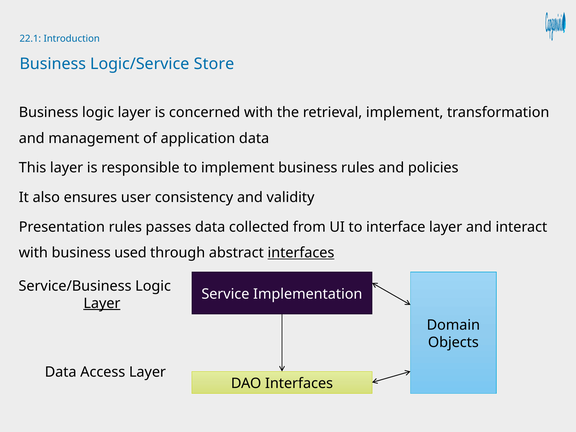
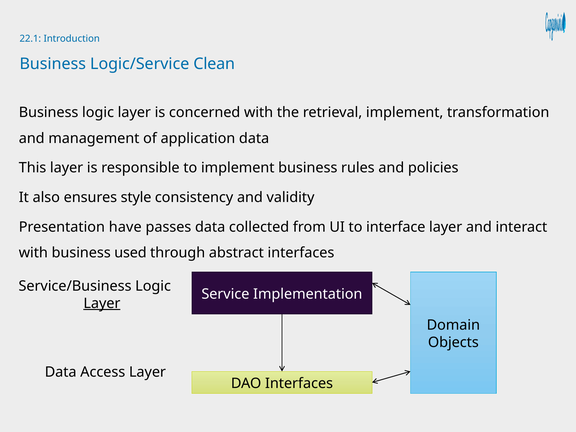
Store: Store -> Clean (214, 64)
user: user -> style (136, 197)
Presentation rules: rules -> have (125, 227)
interfaces underline: present -> none (301, 253)
